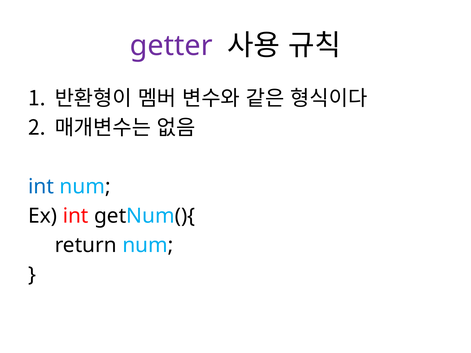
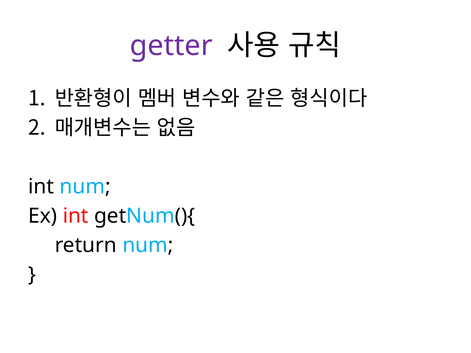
int colour: blue -> black (41, 187)
